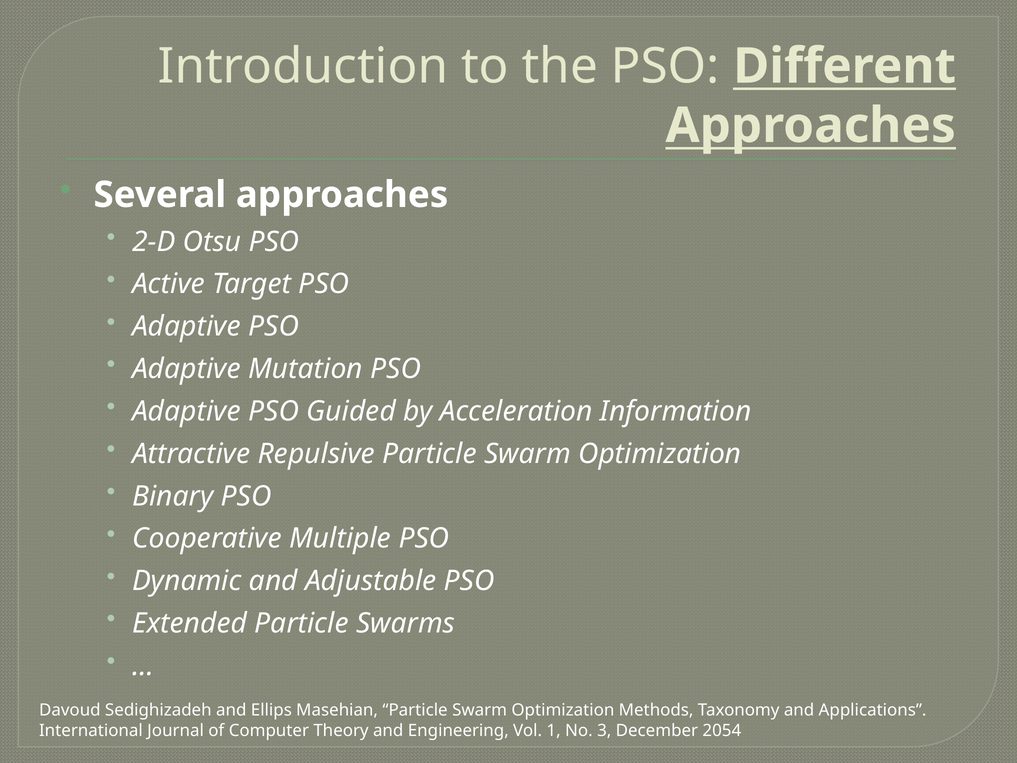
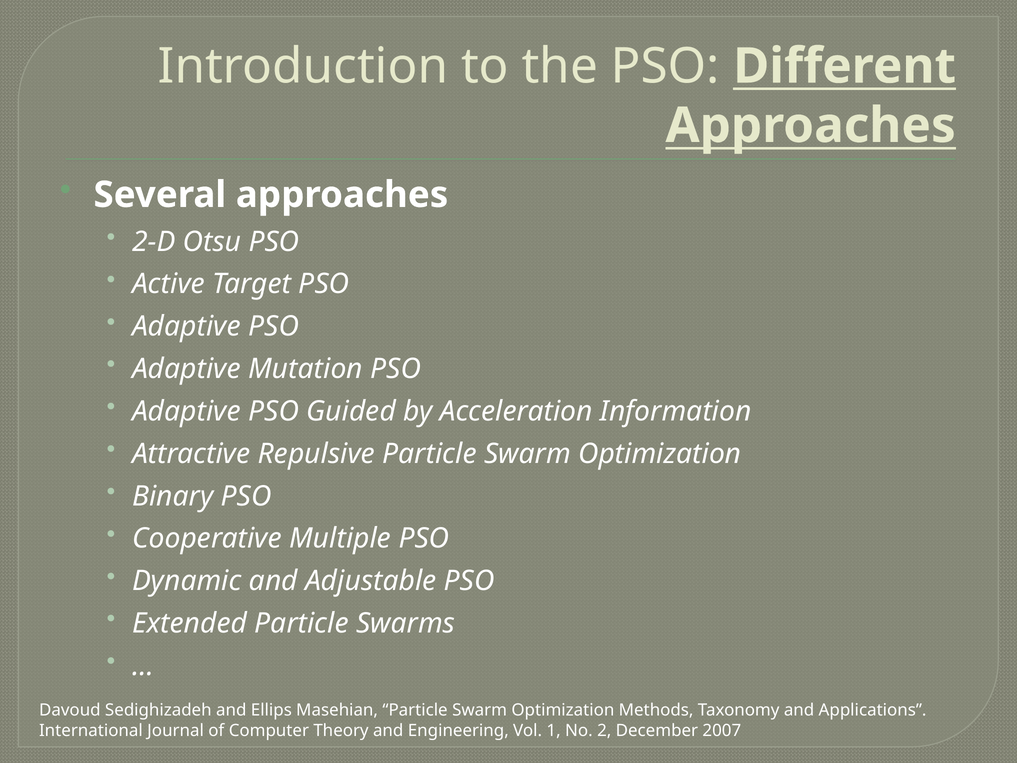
3: 3 -> 2 (604, 730)
2054: 2054 -> 2007 (722, 730)
